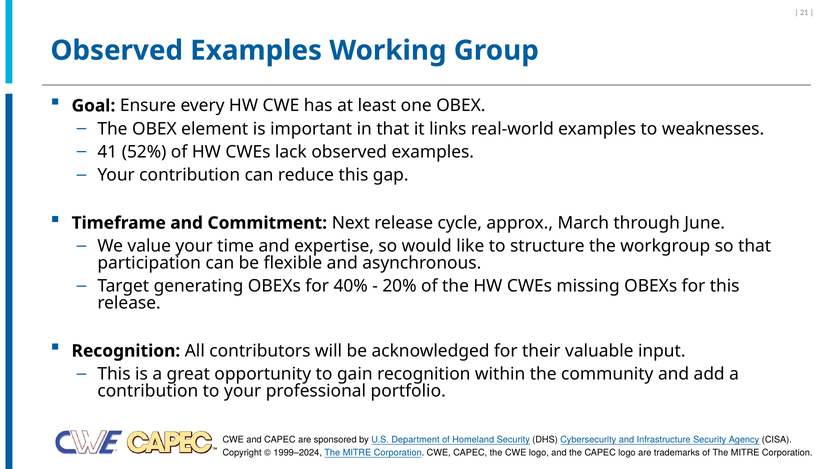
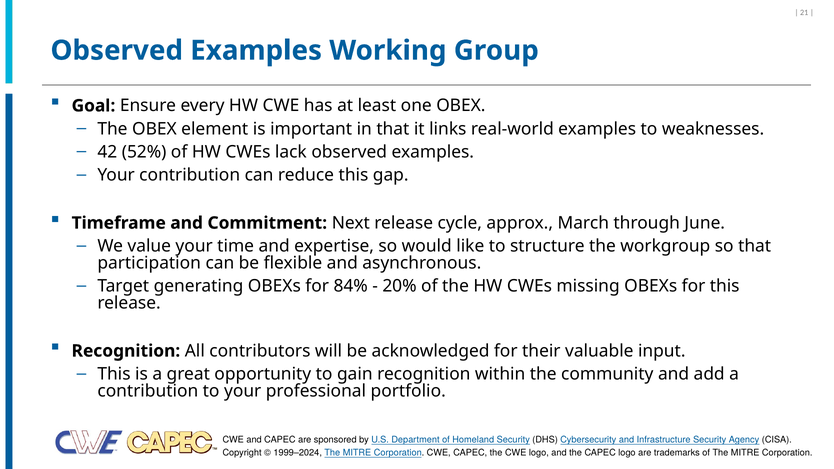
41: 41 -> 42 (107, 152)
40%: 40% -> 84% (351, 286)
